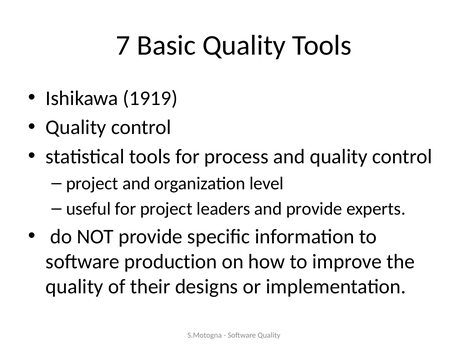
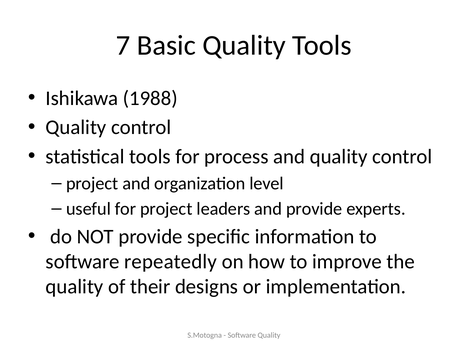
1919: 1919 -> 1988 (150, 98)
production: production -> repeatedly (171, 262)
